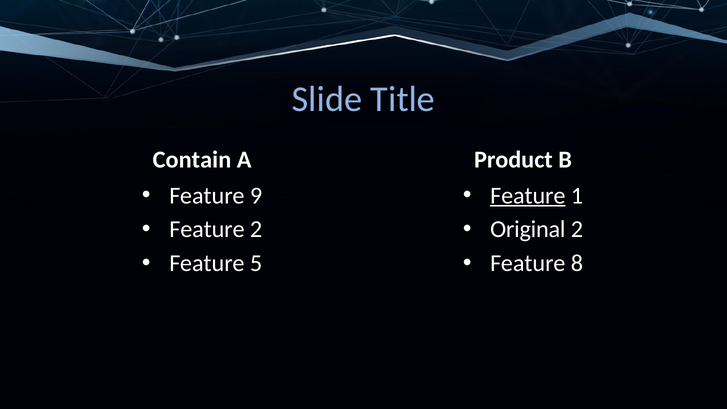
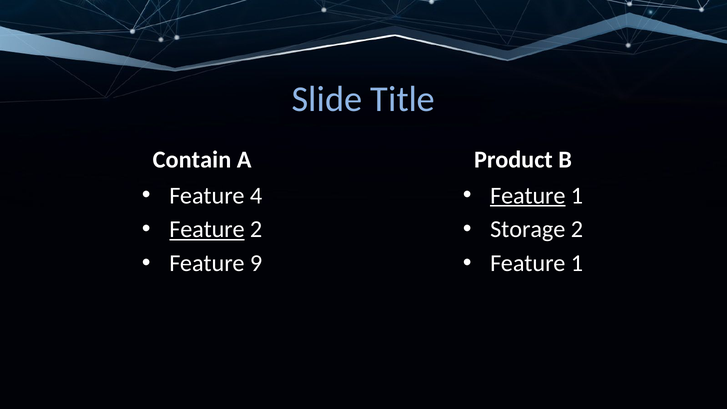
9: 9 -> 4 (256, 196)
Feature underline: none -> present (207, 229)
Original: Original -> Storage (528, 229)
5: 5 -> 9 (256, 263)
8: 8 -> 1 (577, 263)
